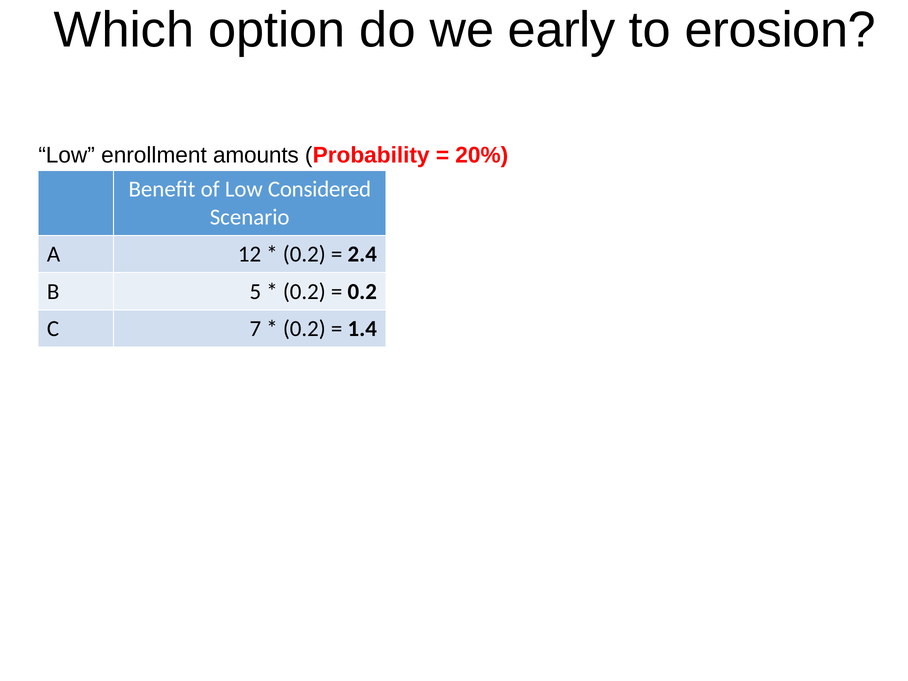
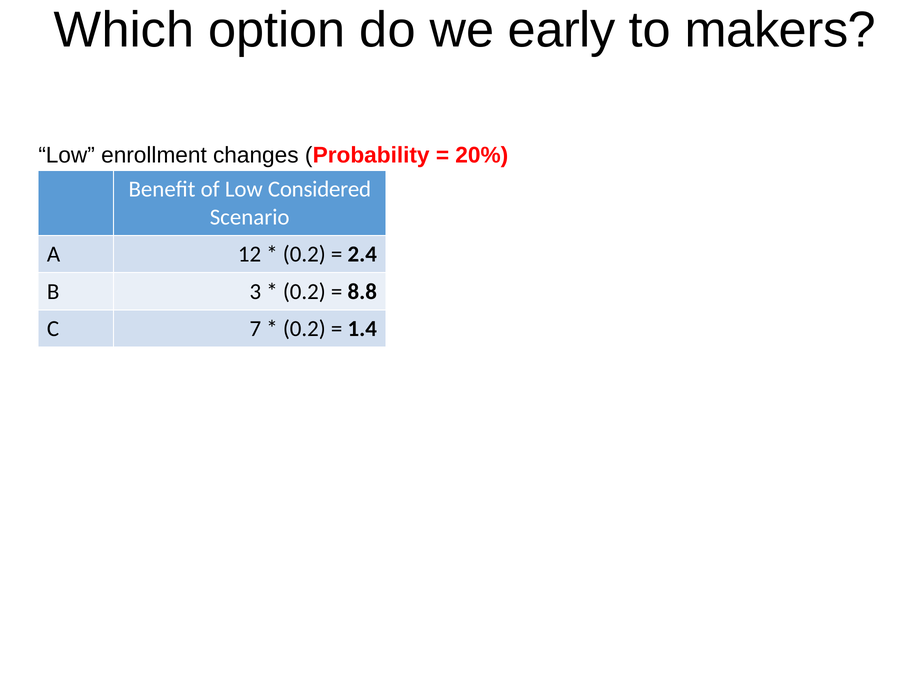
erosion: erosion -> makers (780, 30)
amounts: amounts -> changes (256, 155)
5: 5 -> 3 (255, 291)
0.2: 0.2 -> 8.8 (362, 291)
